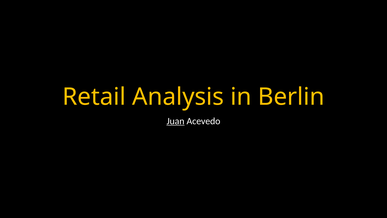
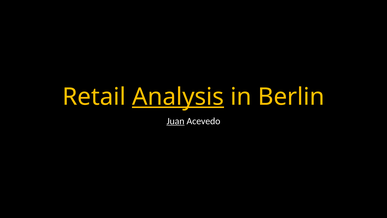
Analysis underline: none -> present (178, 97)
